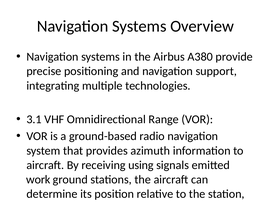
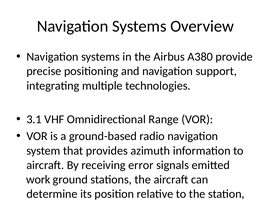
using: using -> error (141, 165)
